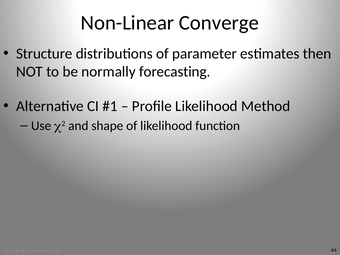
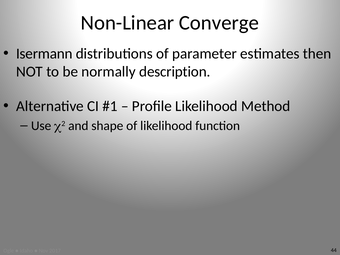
Structure: Structure -> Isermann (44, 54)
forecasting: forecasting -> description (175, 72)
